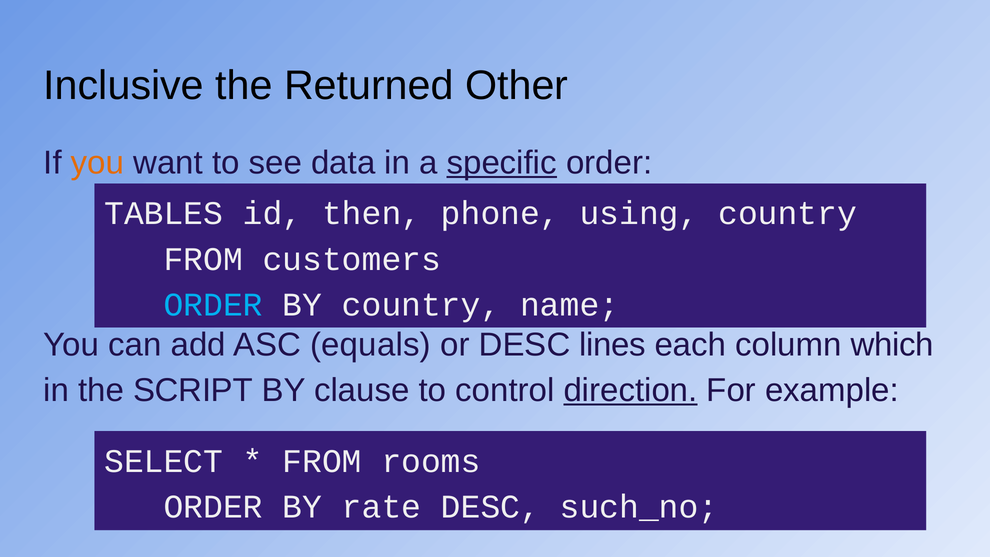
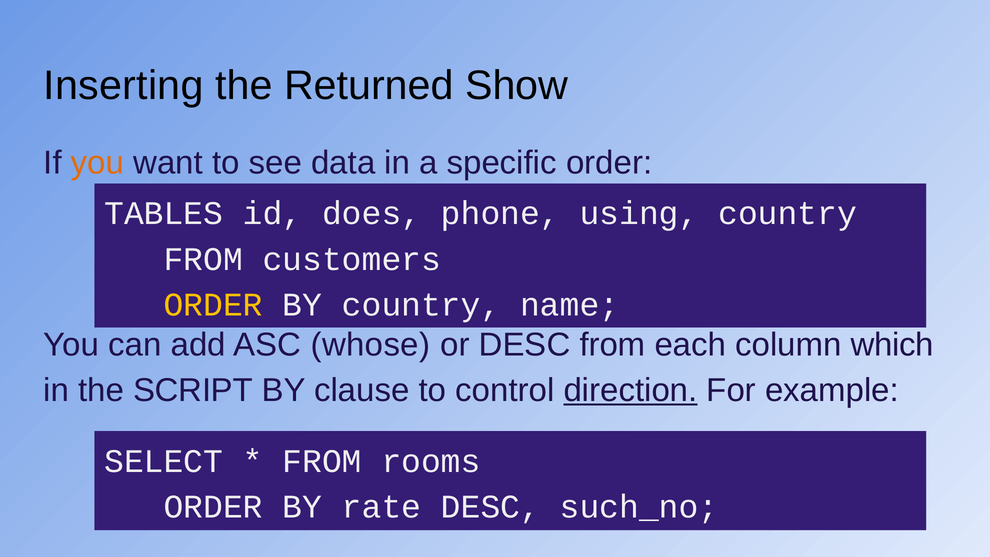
Inclusive: Inclusive -> Inserting (124, 86)
Other: Other -> Show (517, 86)
specific underline: present -> none (502, 163)
then: then -> does (372, 214)
ORDER colour: light blue -> yellow (213, 305)
equals: equals -> whose (370, 345)
DESC lines: lines -> from (612, 345)
